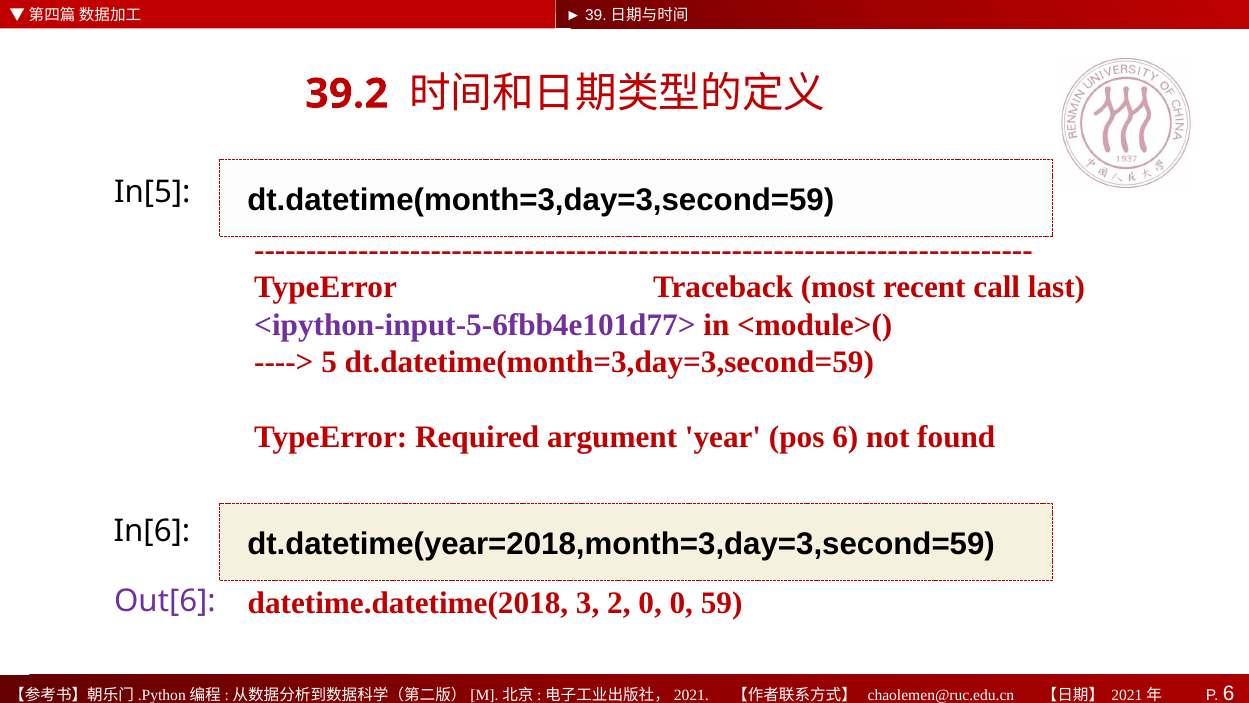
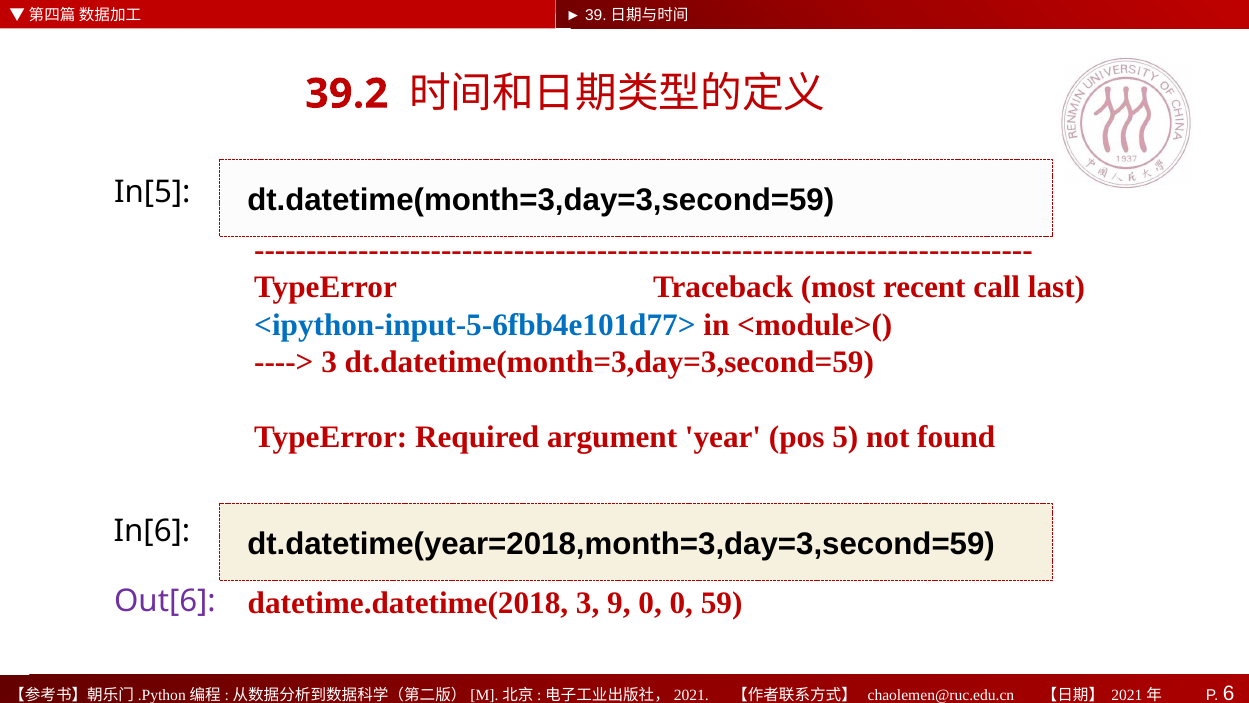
<ipython-input-5-6fbb4e101d77> colour: purple -> blue (475, 325)
5: 5 -> 3 (329, 362)
pos 6: 6 -> 5 (845, 437)
2: 2 -> 9 (619, 602)
